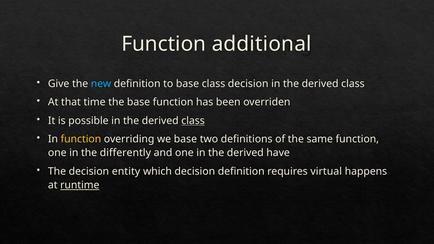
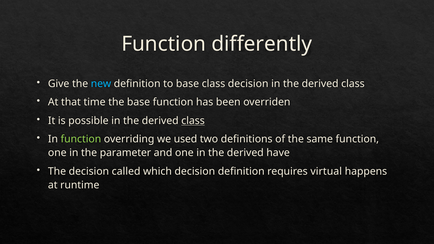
additional: additional -> differently (262, 44)
function colour: yellow -> light green (81, 139)
we base: base -> used (185, 139)
differently: differently -> parameter (125, 153)
entity: entity -> called (126, 171)
runtime underline: present -> none (80, 185)
